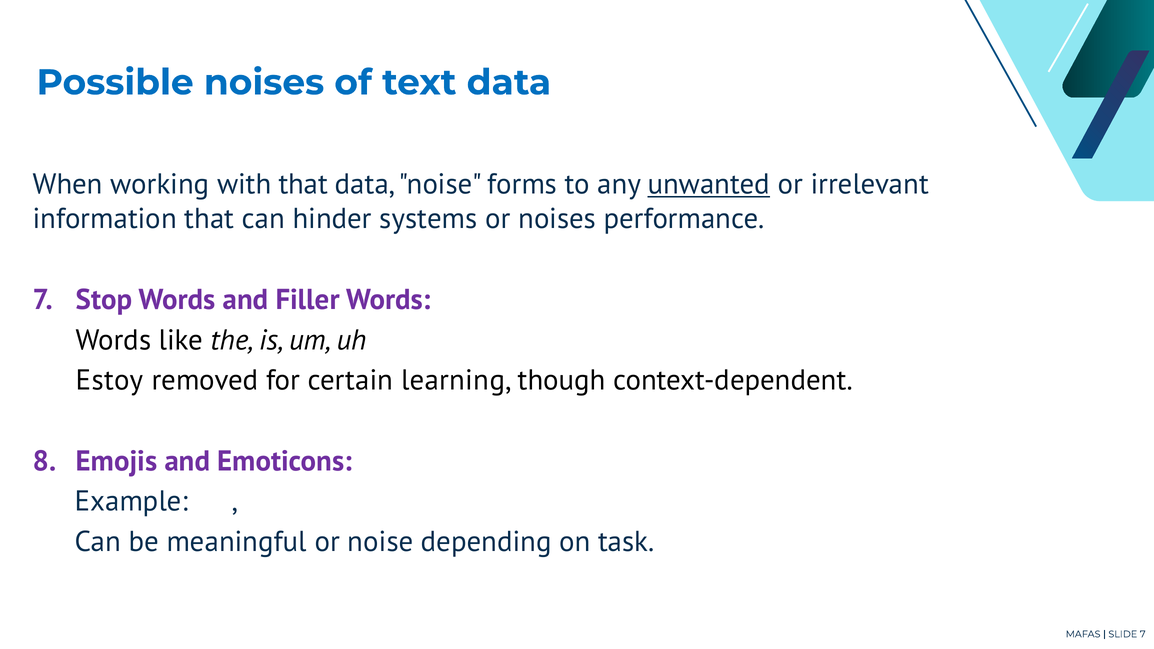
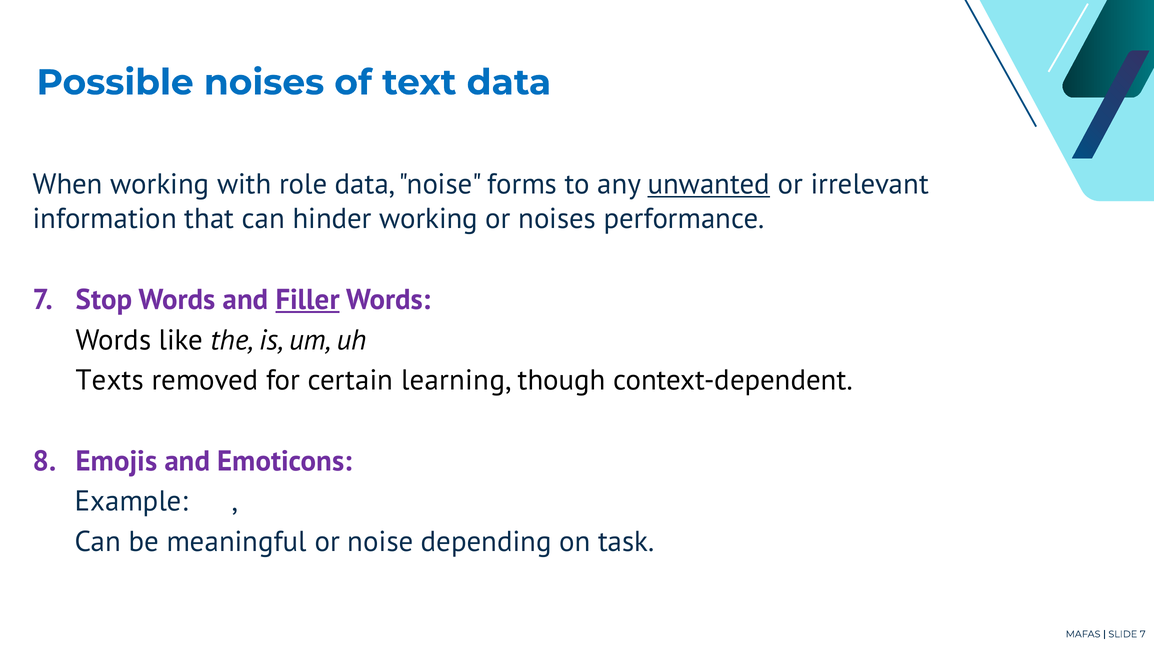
with that: that -> role (303, 184)
hinder systems: systems -> working (429, 219)
Filler underline: none -> present (308, 300)
Estoy: Estoy -> Texts (110, 380)
